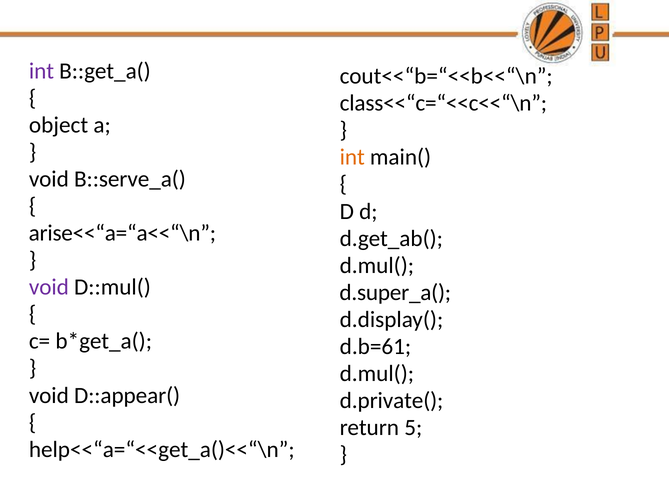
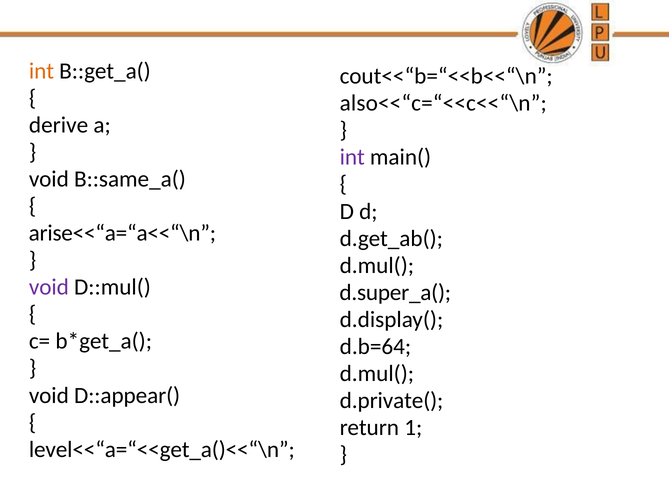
int colour: purple -> orange (41, 71)
class<<“c=“<<c<<“\n: class<<“c=“<<c<<“\n -> also<<“c=“<<c<<“\n (443, 103)
object: object -> derive (59, 125)
int colour: orange -> purple (352, 157)
B::serve_a(: B::serve_a( -> B::same_a( (130, 179)
d.b=61: d.b=61 -> d.b=64 (375, 346)
5: 5 -> 1 (413, 427)
help<<“a=“<<get_a()<<“\n: help<<“a=“<<get_a()<<“\n -> level<<“a=“<<get_a()<<“\n (162, 449)
